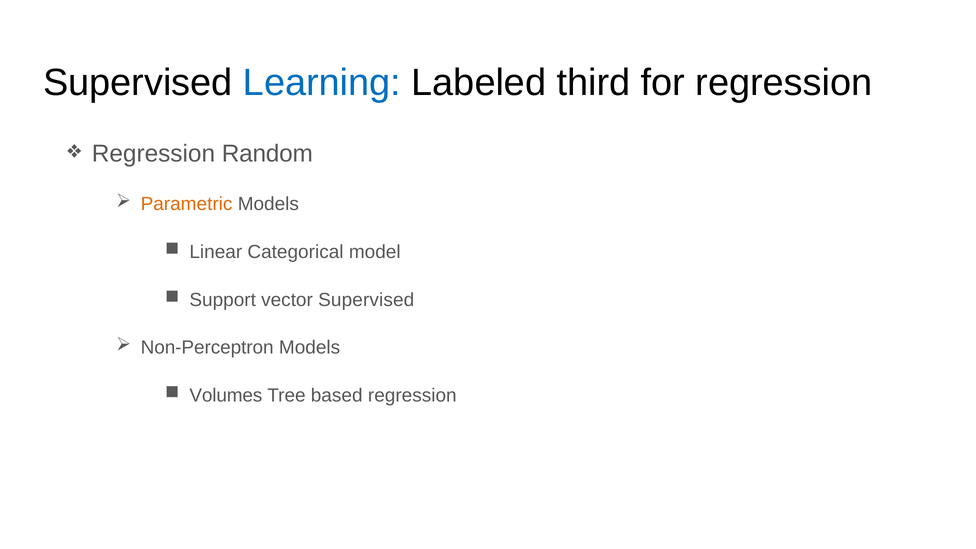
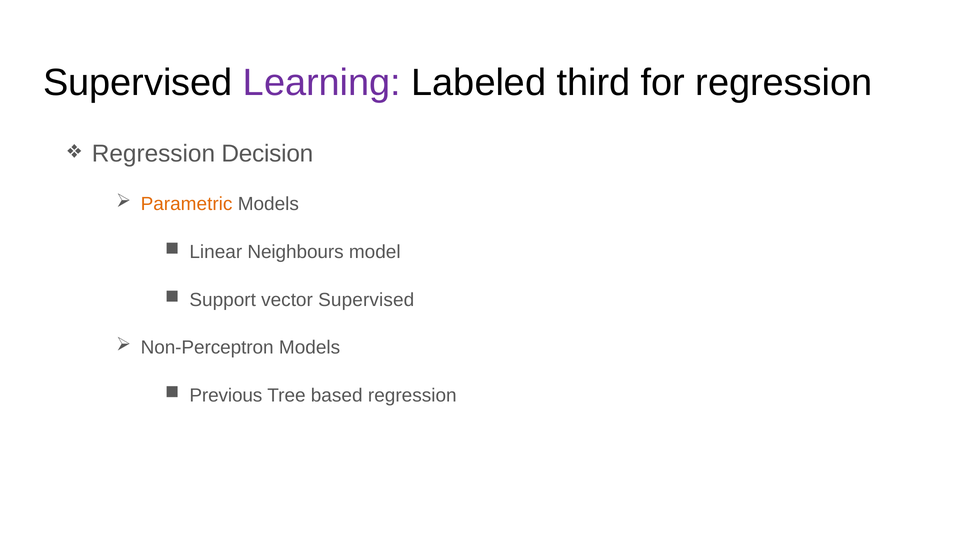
Learning colour: blue -> purple (322, 83)
Random: Random -> Decision (267, 153)
Categorical: Categorical -> Neighbours (296, 252)
Volumes: Volumes -> Previous (226, 396)
